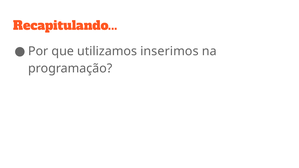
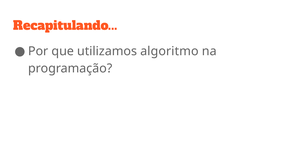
inserimos: inserimos -> algoritmo (169, 51)
